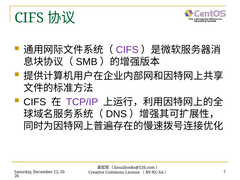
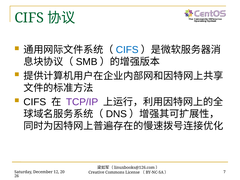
CIFS colour: purple -> blue (127, 50)
